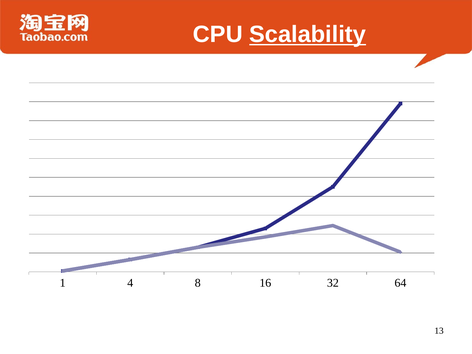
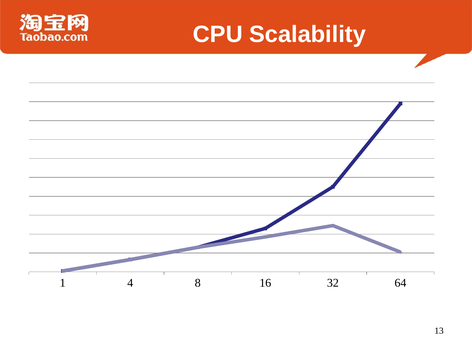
Scalability underline: present -> none (308, 35)
